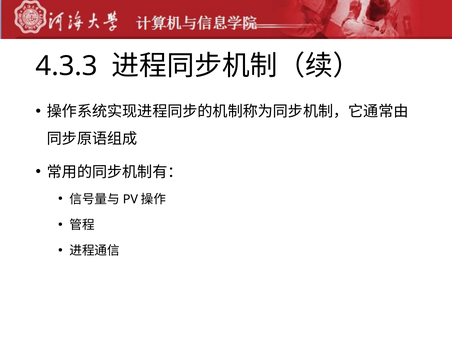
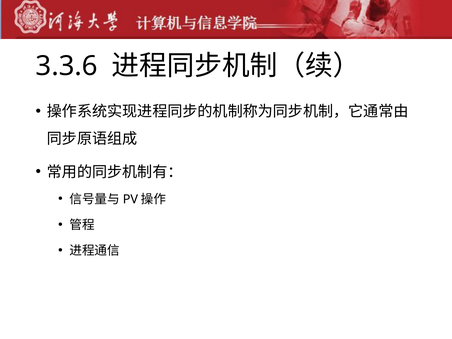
4.3.3: 4.3.3 -> 3.3.6 (67, 66)
